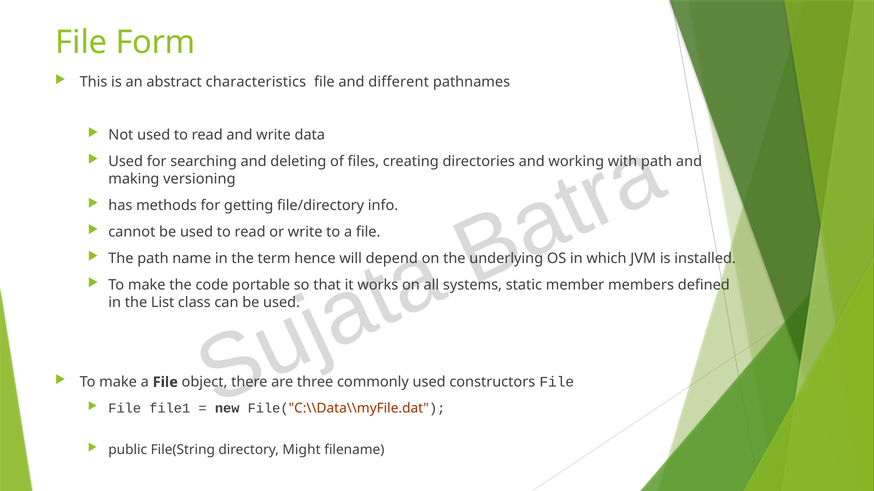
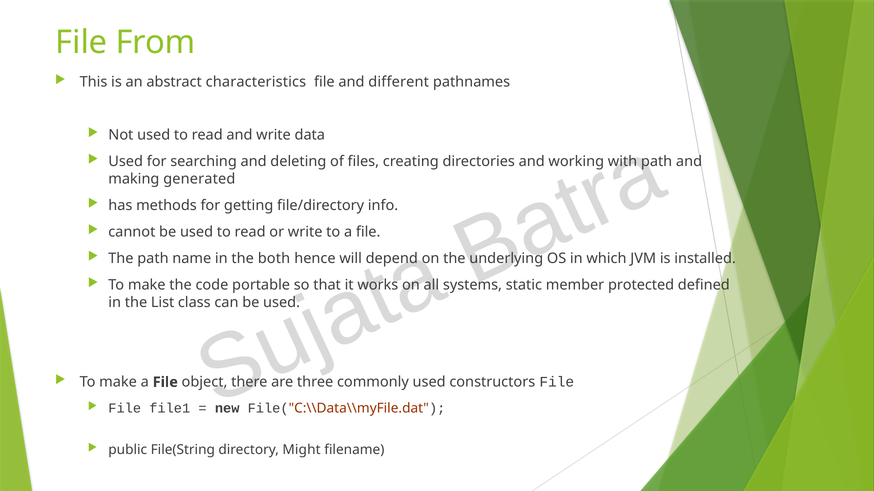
Form: Form -> From (156, 43)
versioning: versioning -> generated (199, 179)
term: term -> both (274, 259)
members: members -> protected (641, 285)
